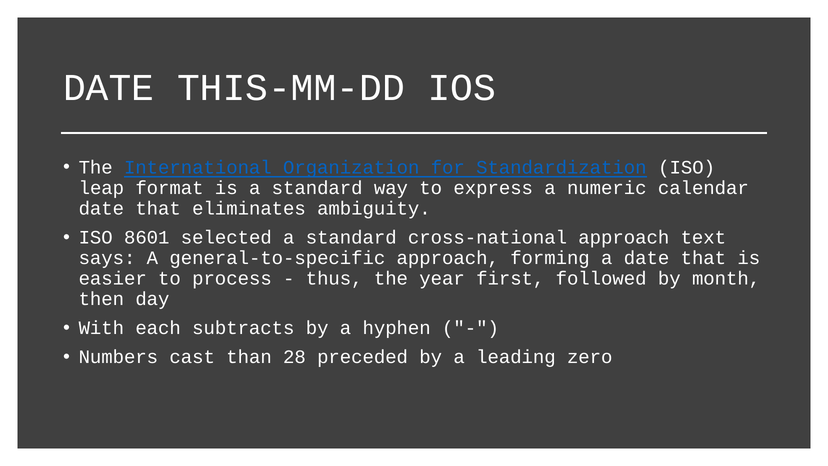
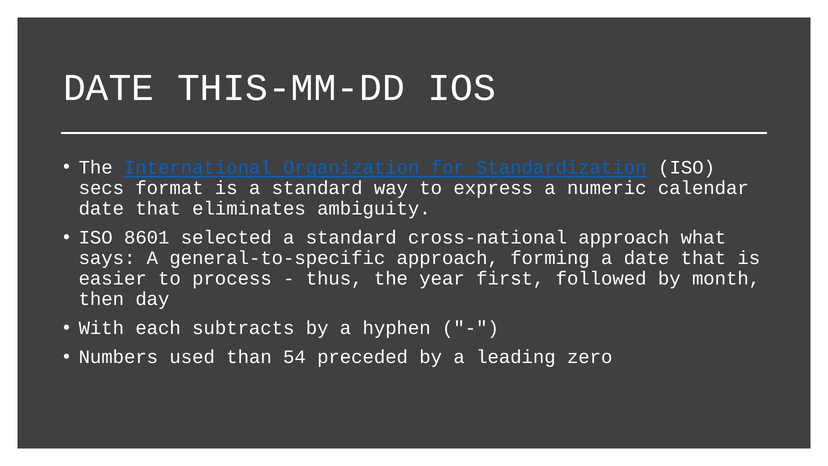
leap: leap -> secs (101, 188)
text: text -> what (703, 237)
cast: cast -> used (192, 357)
28: 28 -> 54 (294, 357)
